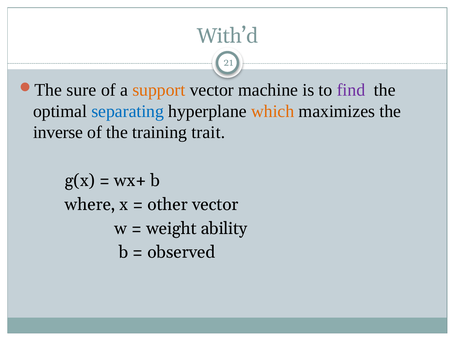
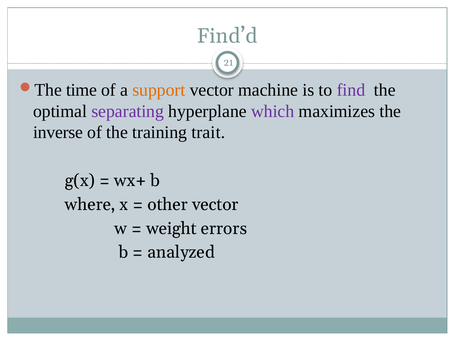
With’d: With’d -> Find’d (227, 36)
sure: sure -> time (82, 90)
separating colour: blue -> purple (128, 111)
which colour: orange -> purple (273, 111)
ability: ability -> errors (224, 229)
observed: observed -> analyzed (181, 252)
